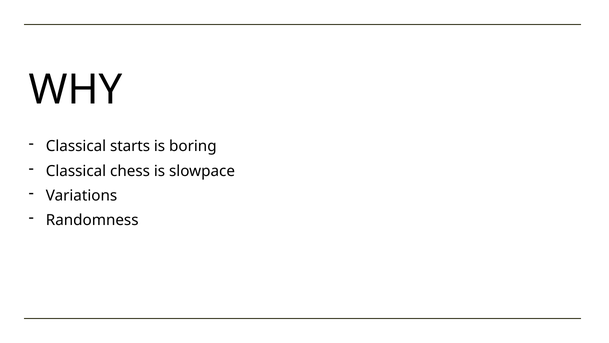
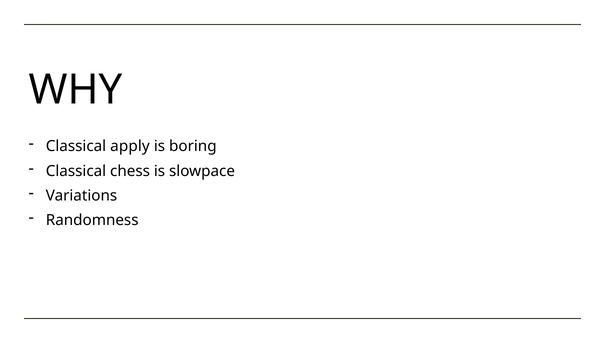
starts: starts -> apply (130, 146)
